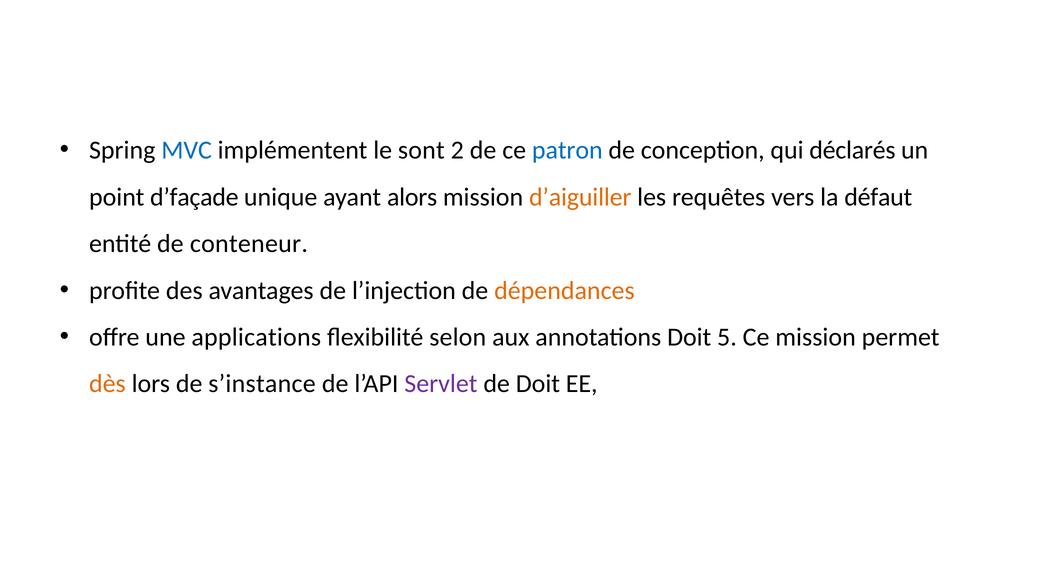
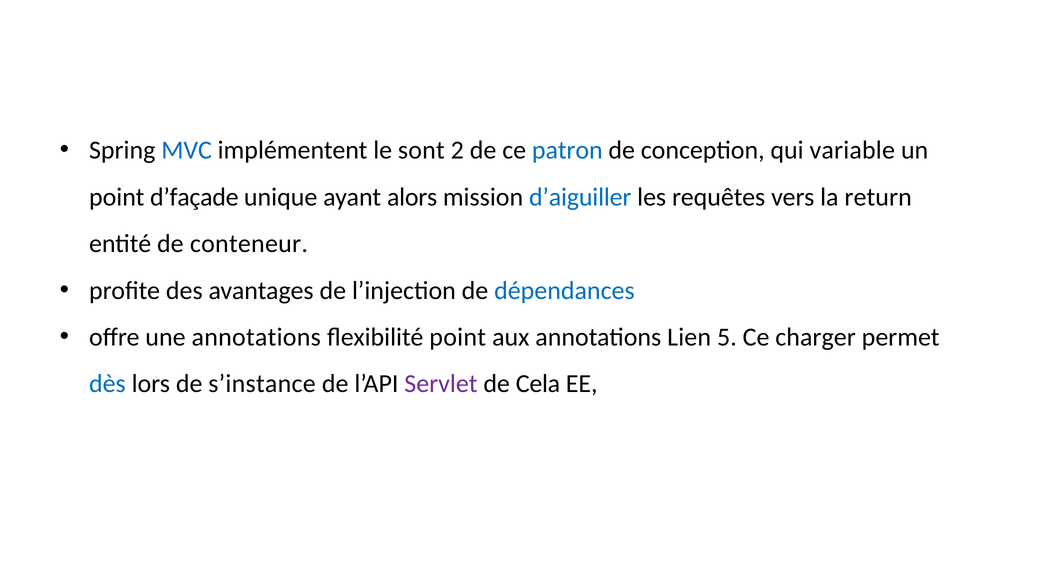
déclarés: déclarés -> variable (852, 150)
d’aiguiller colour: orange -> blue (580, 197)
défaut: défaut -> return (878, 197)
dépendances colour: orange -> blue (564, 291)
une applications: applications -> annotations (256, 337)
flexibilité selon: selon -> point (458, 337)
annotations Doit: Doit -> Lien (689, 337)
Ce mission: mission -> charger (816, 337)
dès colour: orange -> blue (107, 384)
de Doit: Doit -> Cela (538, 384)
